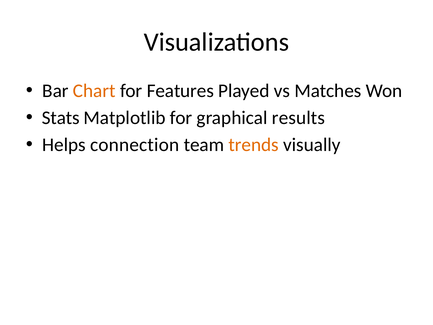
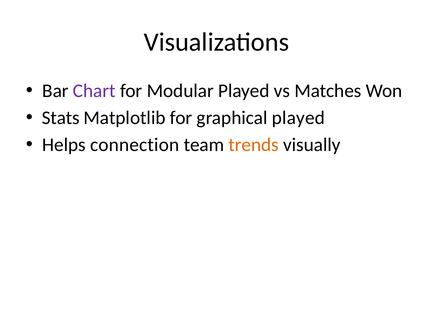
Chart colour: orange -> purple (94, 91)
Features: Features -> Modular (180, 91)
graphical results: results -> played (298, 118)
